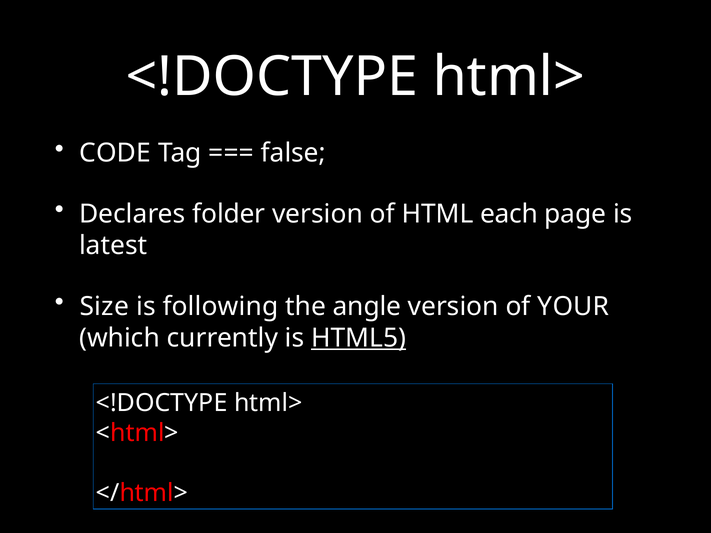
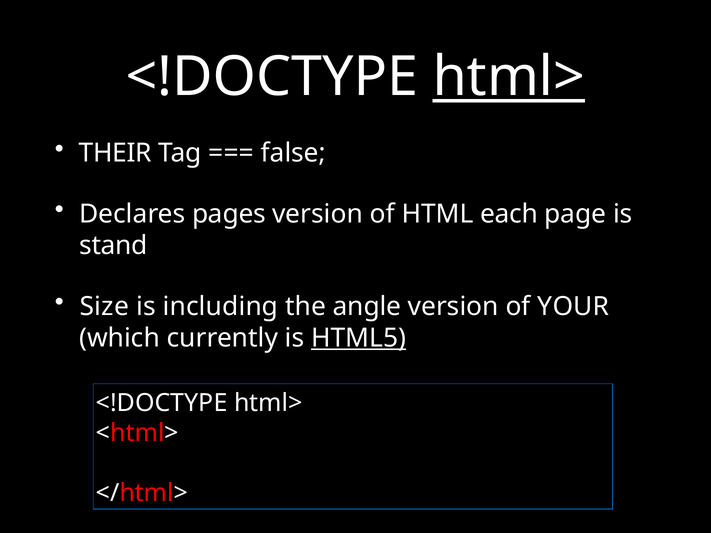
html> underline: none -> present (509, 77)
CODE: CODE -> THEIR (115, 153)
folder: folder -> pages (229, 214)
latest: latest -> stand (113, 246)
following: following -> including (220, 307)
